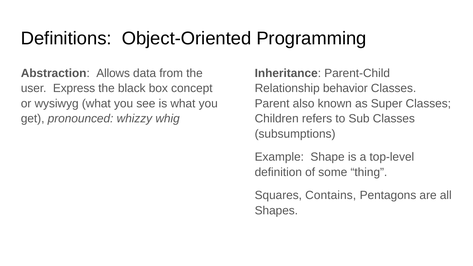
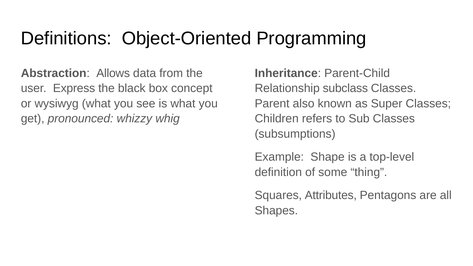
behavior: behavior -> subclass (345, 88)
Contains: Contains -> Attributes (331, 195)
